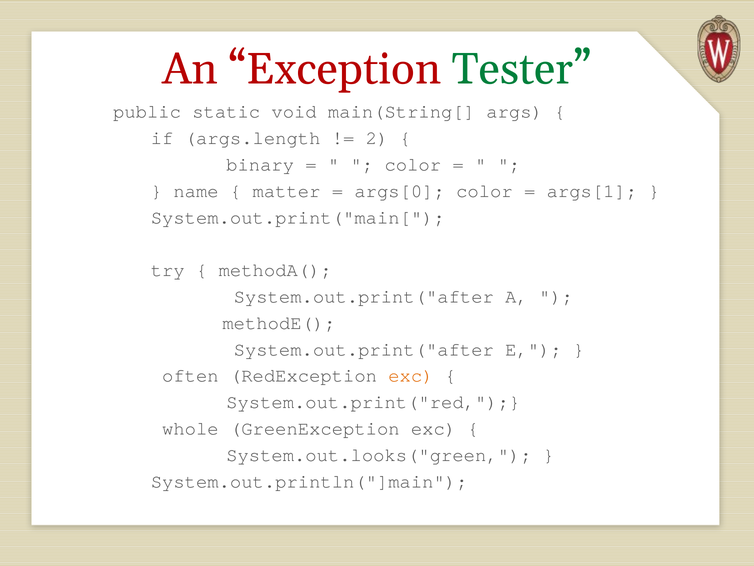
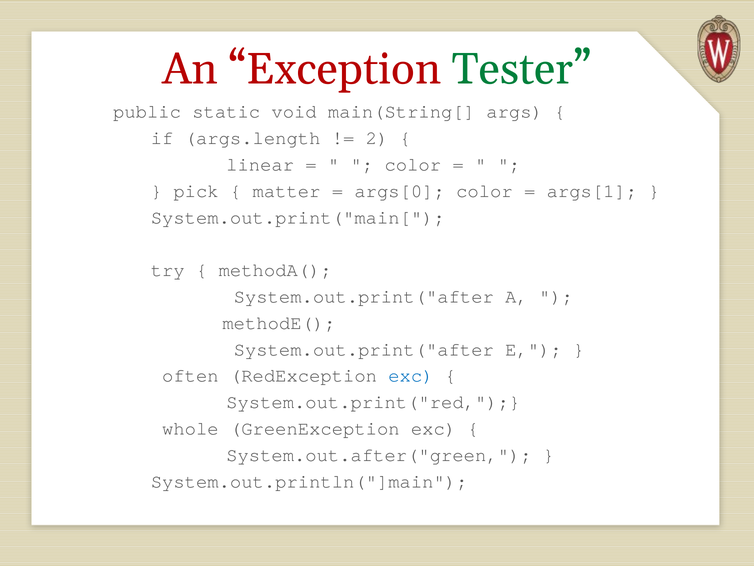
binary: binary -> linear (260, 164)
name: name -> pick (196, 191)
exc colour: orange -> blue (411, 375)
System.out.looks("green: System.out.looks("green -> System.out.after("green (379, 455)
